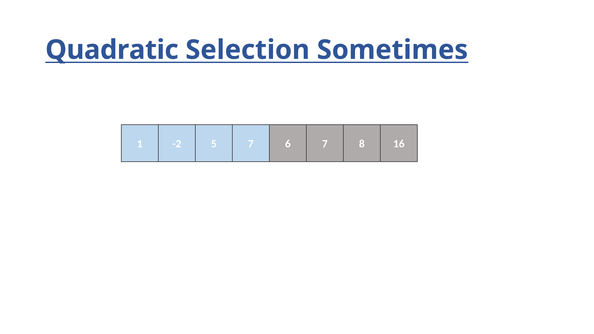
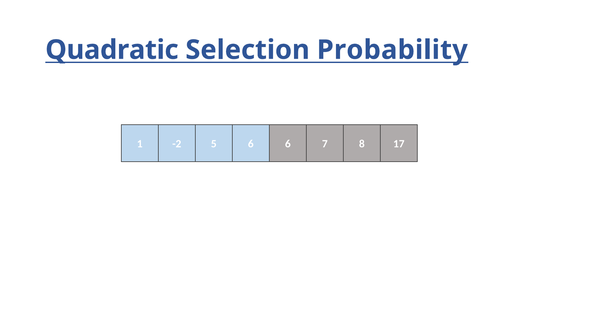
Sometimes: Sometimes -> Probability (392, 50)
5 7: 7 -> 6 (251, 144)
16: 16 -> 17 (399, 144)
